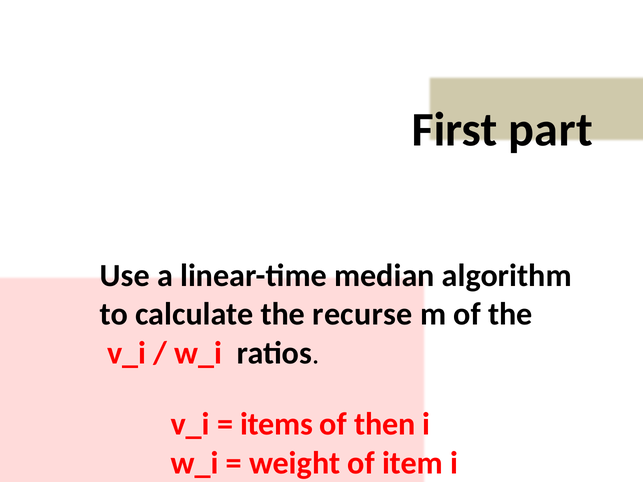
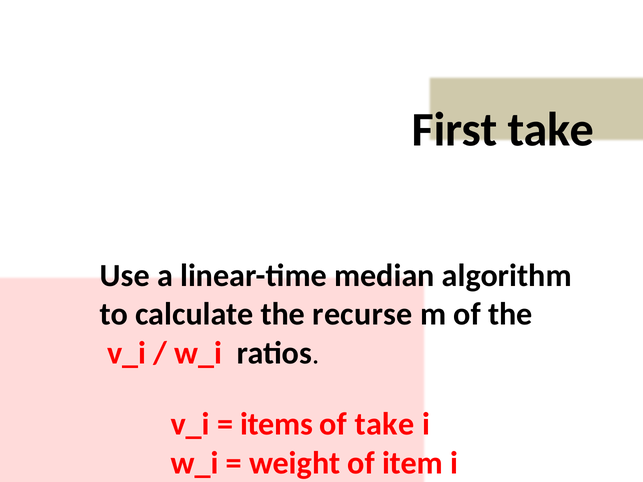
First part: part -> take (551, 130)
of then: then -> take (384, 425)
